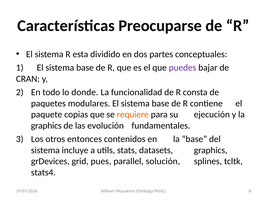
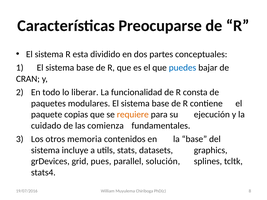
puedes colour: purple -> blue (183, 68)
donde: donde -> liberar (85, 92)
graphics: graphics -> cuidado (46, 126)
evolución: evolución -> comienza (106, 126)
entonces: entonces -> memoria (85, 139)
